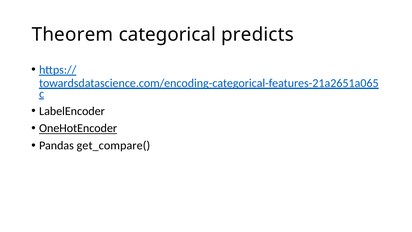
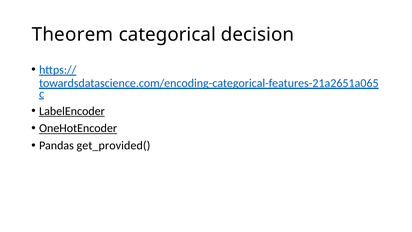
predicts: predicts -> decision (258, 35)
LabelEncoder underline: none -> present (72, 111)
get_compare(: get_compare( -> get_provided( (113, 145)
